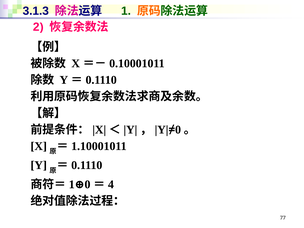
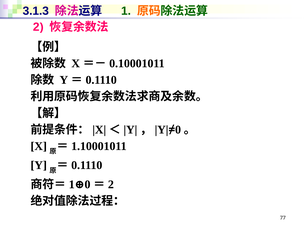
4: 4 -> 2 (111, 184)
